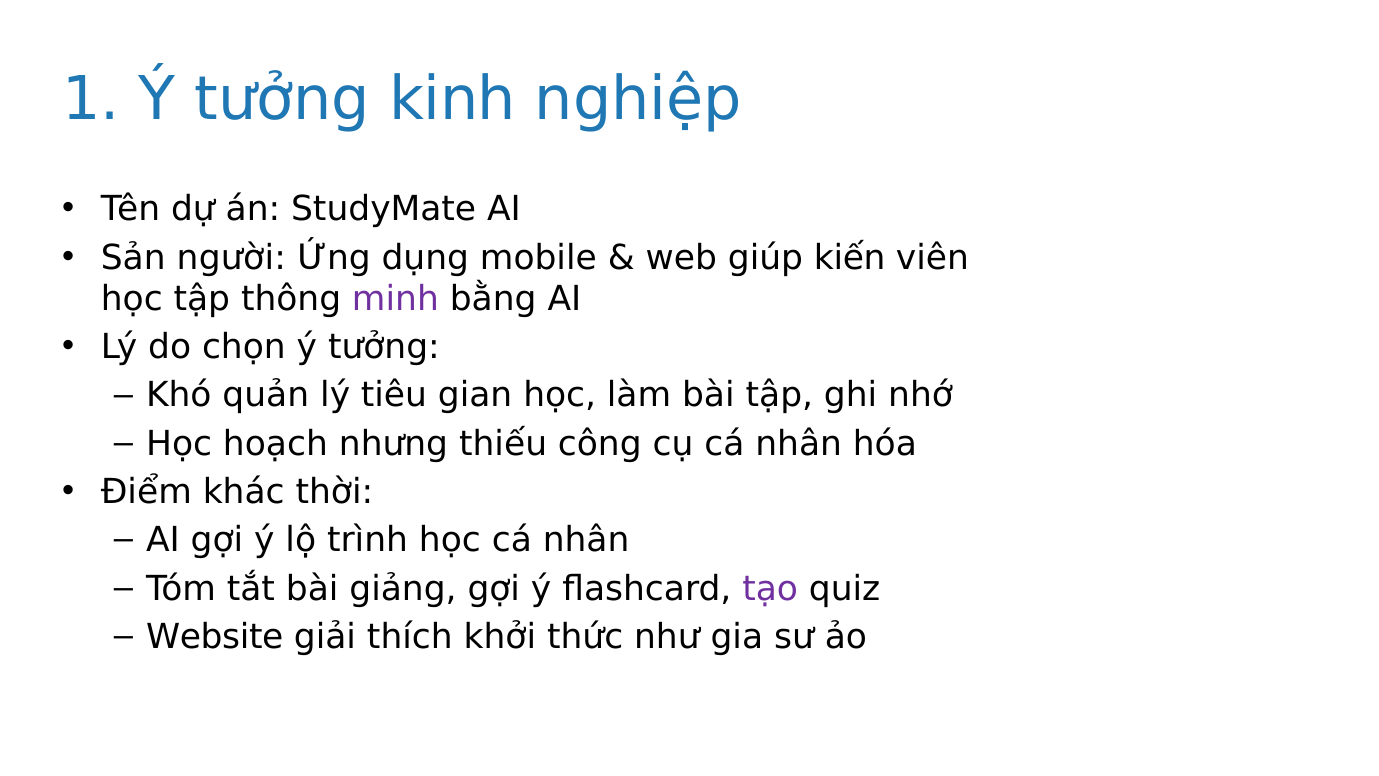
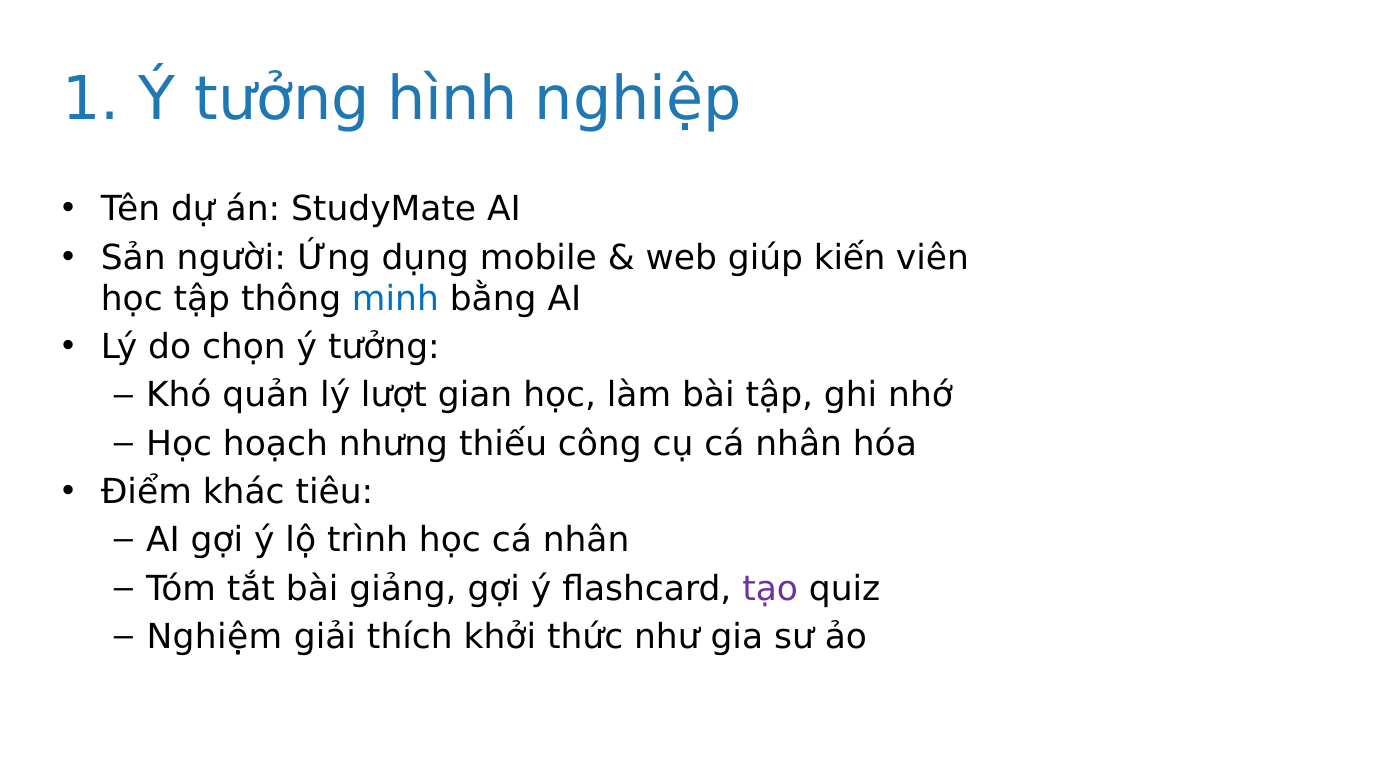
kinh: kinh -> hình (453, 100)
minh colour: purple -> blue (395, 299)
tiêu: tiêu -> lượt (394, 395)
thời: thời -> tiêu (334, 492)
Website: Website -> Nghiệm (214, 637)
